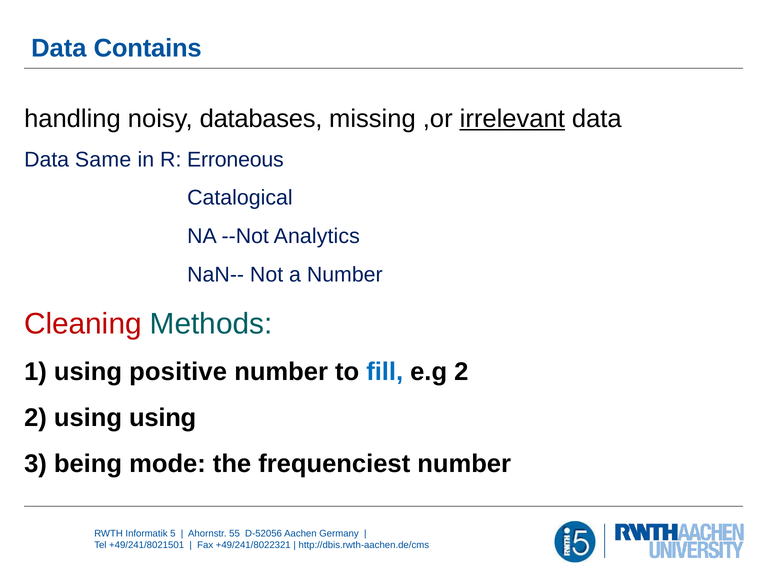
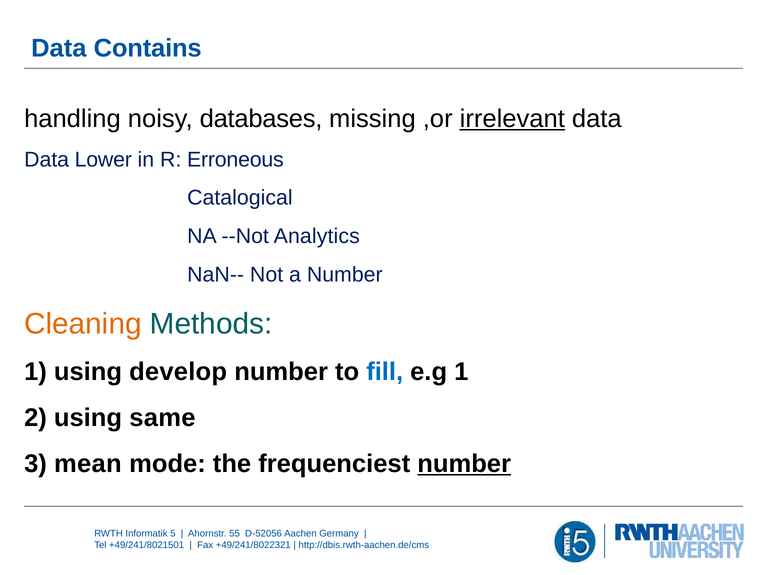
Same: Same -> Lower (103, 160)
Cleaning colour: red -> orange (83, 324)
positive: positive -> develop (178, 372)
e.g 2: 2 -> 1 (461, 372)
using using: using -> same (162, 418)
being: being -> mean (88, 464)
number underline: none -> present (464, 464)
